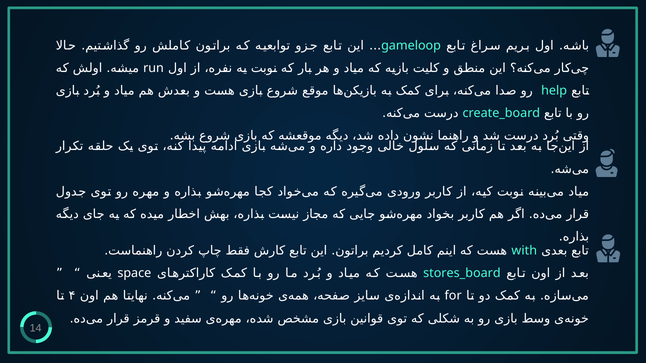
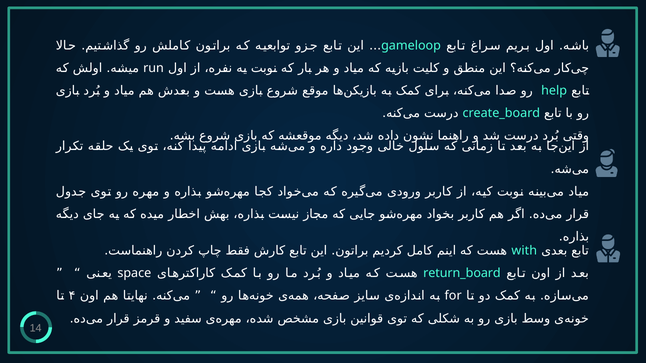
stores_board: stores_board -> return_board (462, 273)
